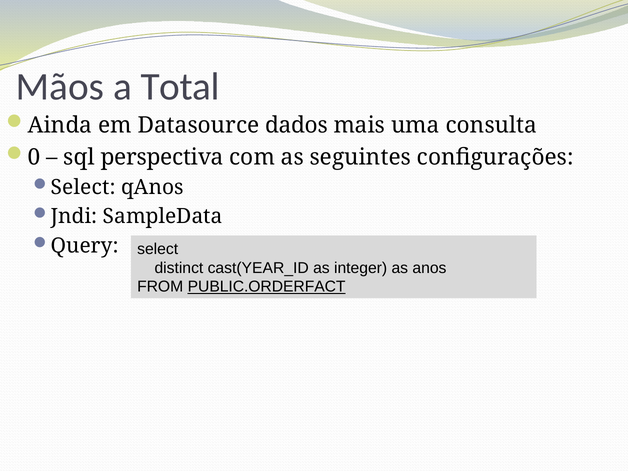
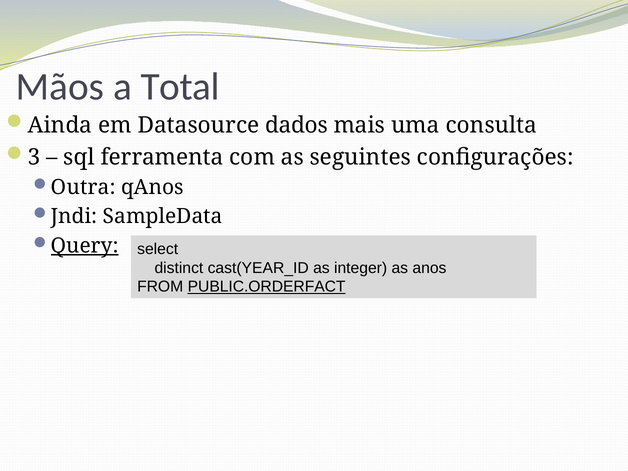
0: 0 -> 3 (34, 157)
perspectiva: perspectiva -> ferramenta (162, 157)
Select: Select -> Outra (83, 187)
Query underline: none -> present (85, 246)
